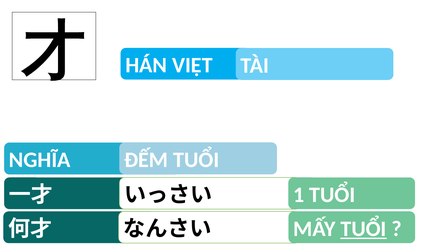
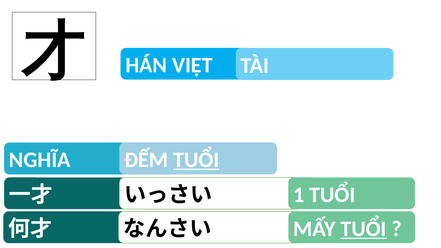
TUỔI underline: none -> present (196, 160)
